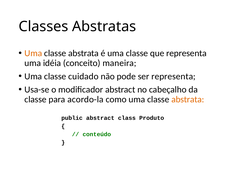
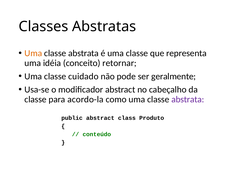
maneira: maneira -> retornar (120, 63)
ser representa: representa -> geralmente (174, 76)
abstrata colour: orange -> purple (188, 99)
